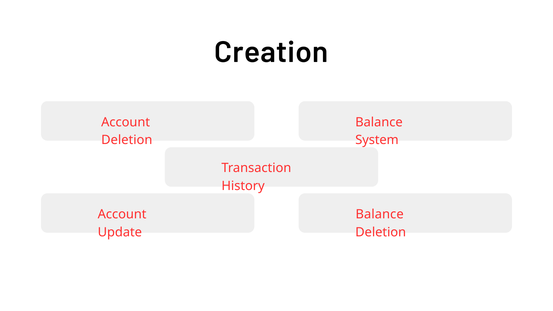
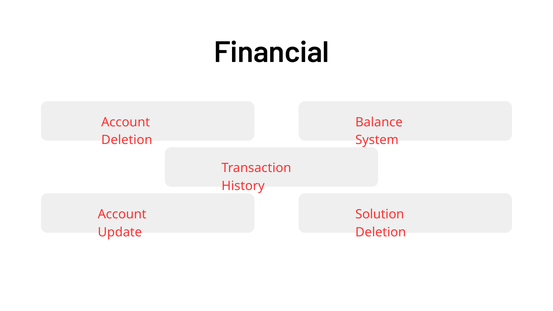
Creation: Creation -> Financial (272, 52)
Balance: Balance -> Solution (380, 214)
